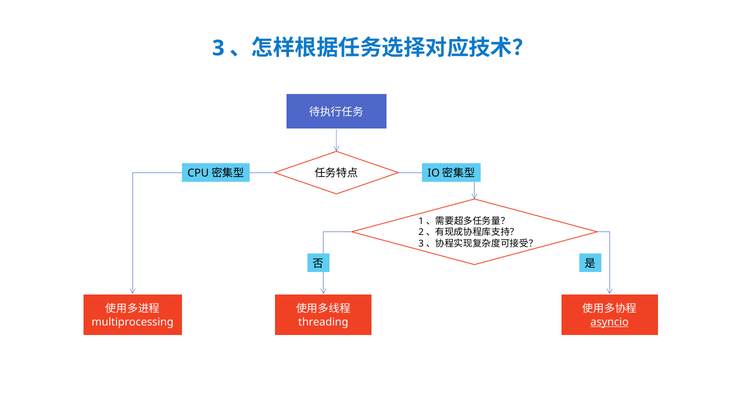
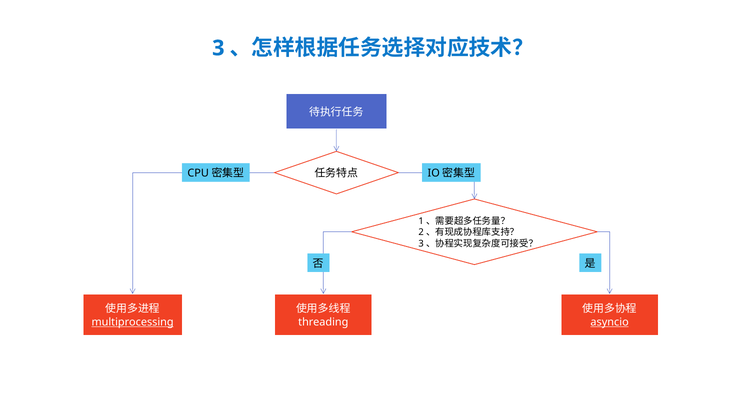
multiprocessing underline: none -> present (133, 322)
